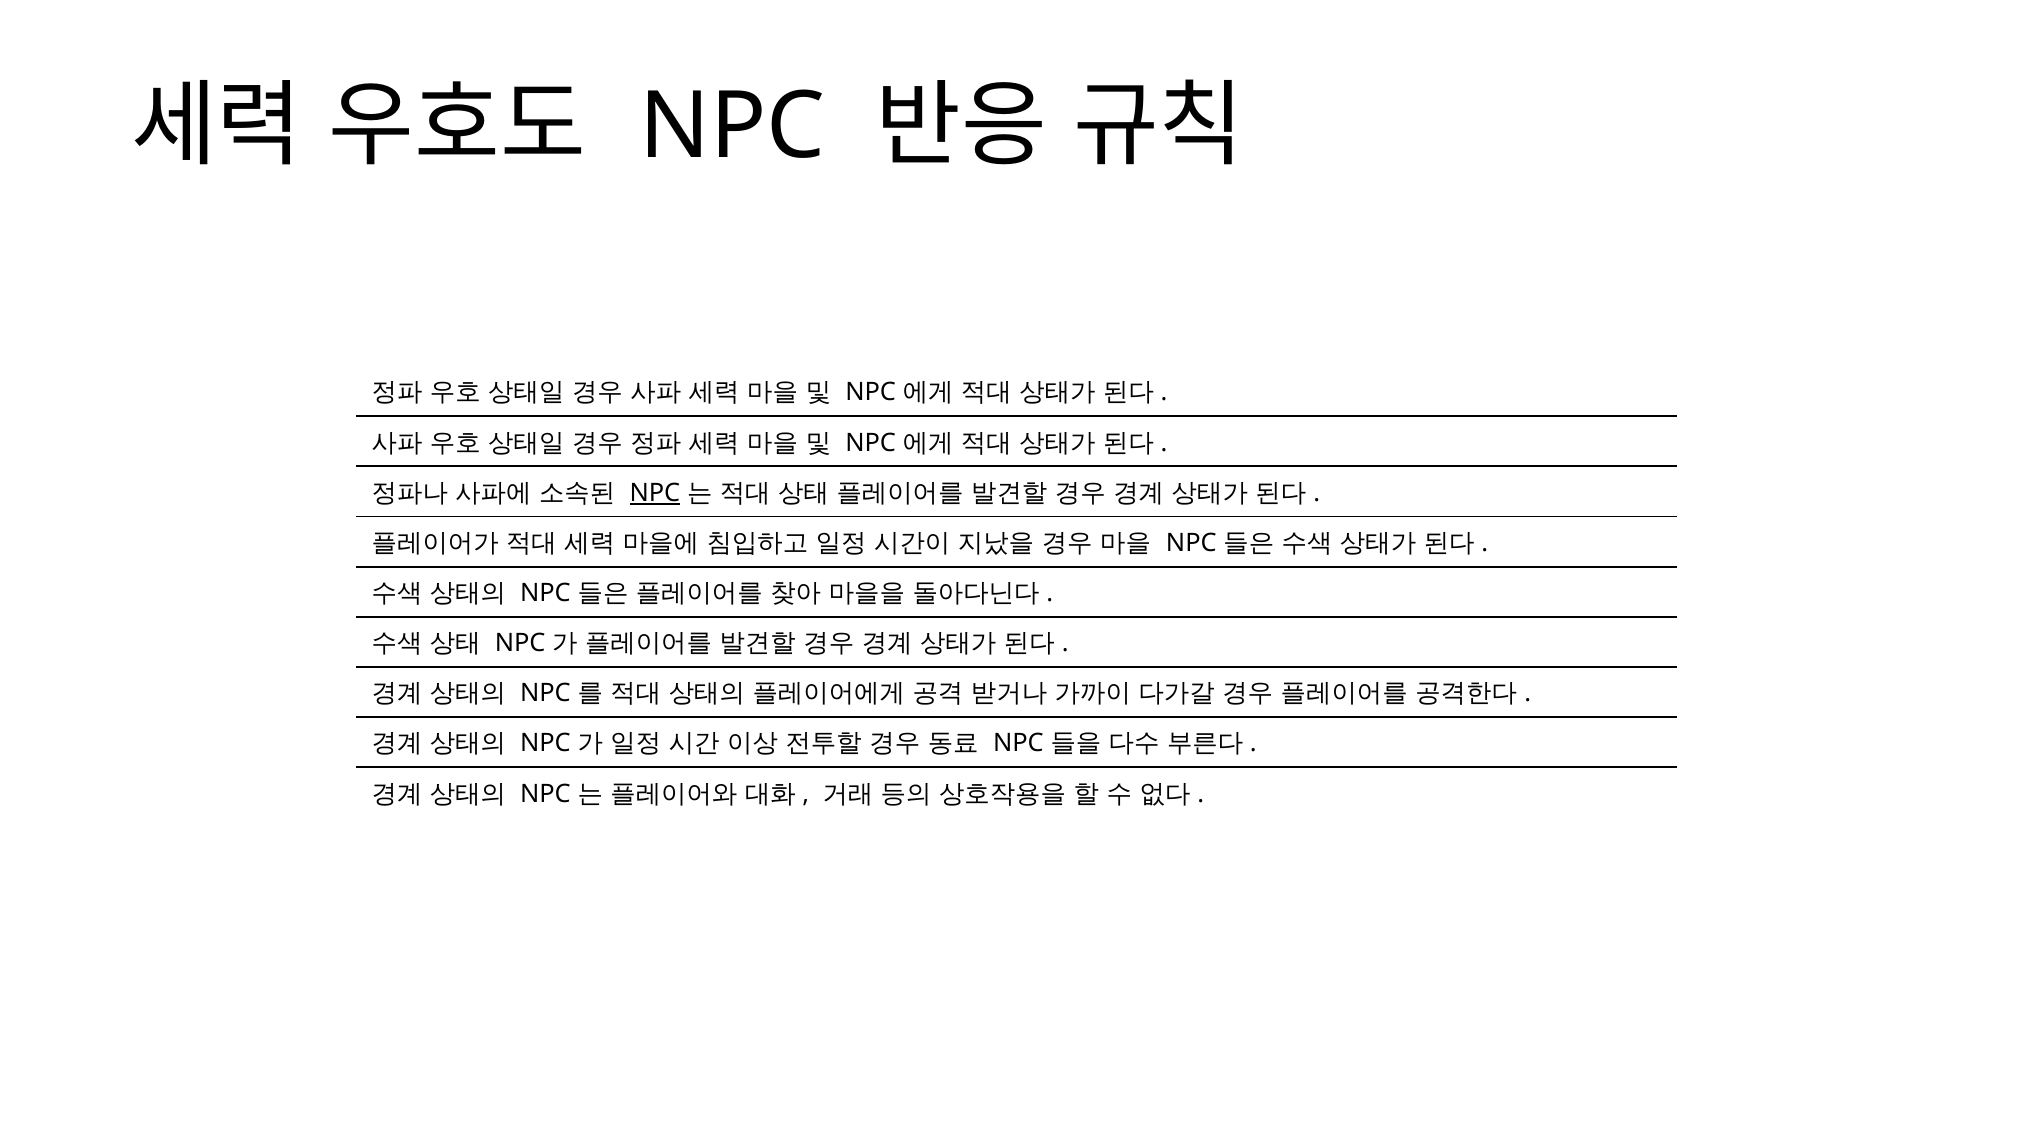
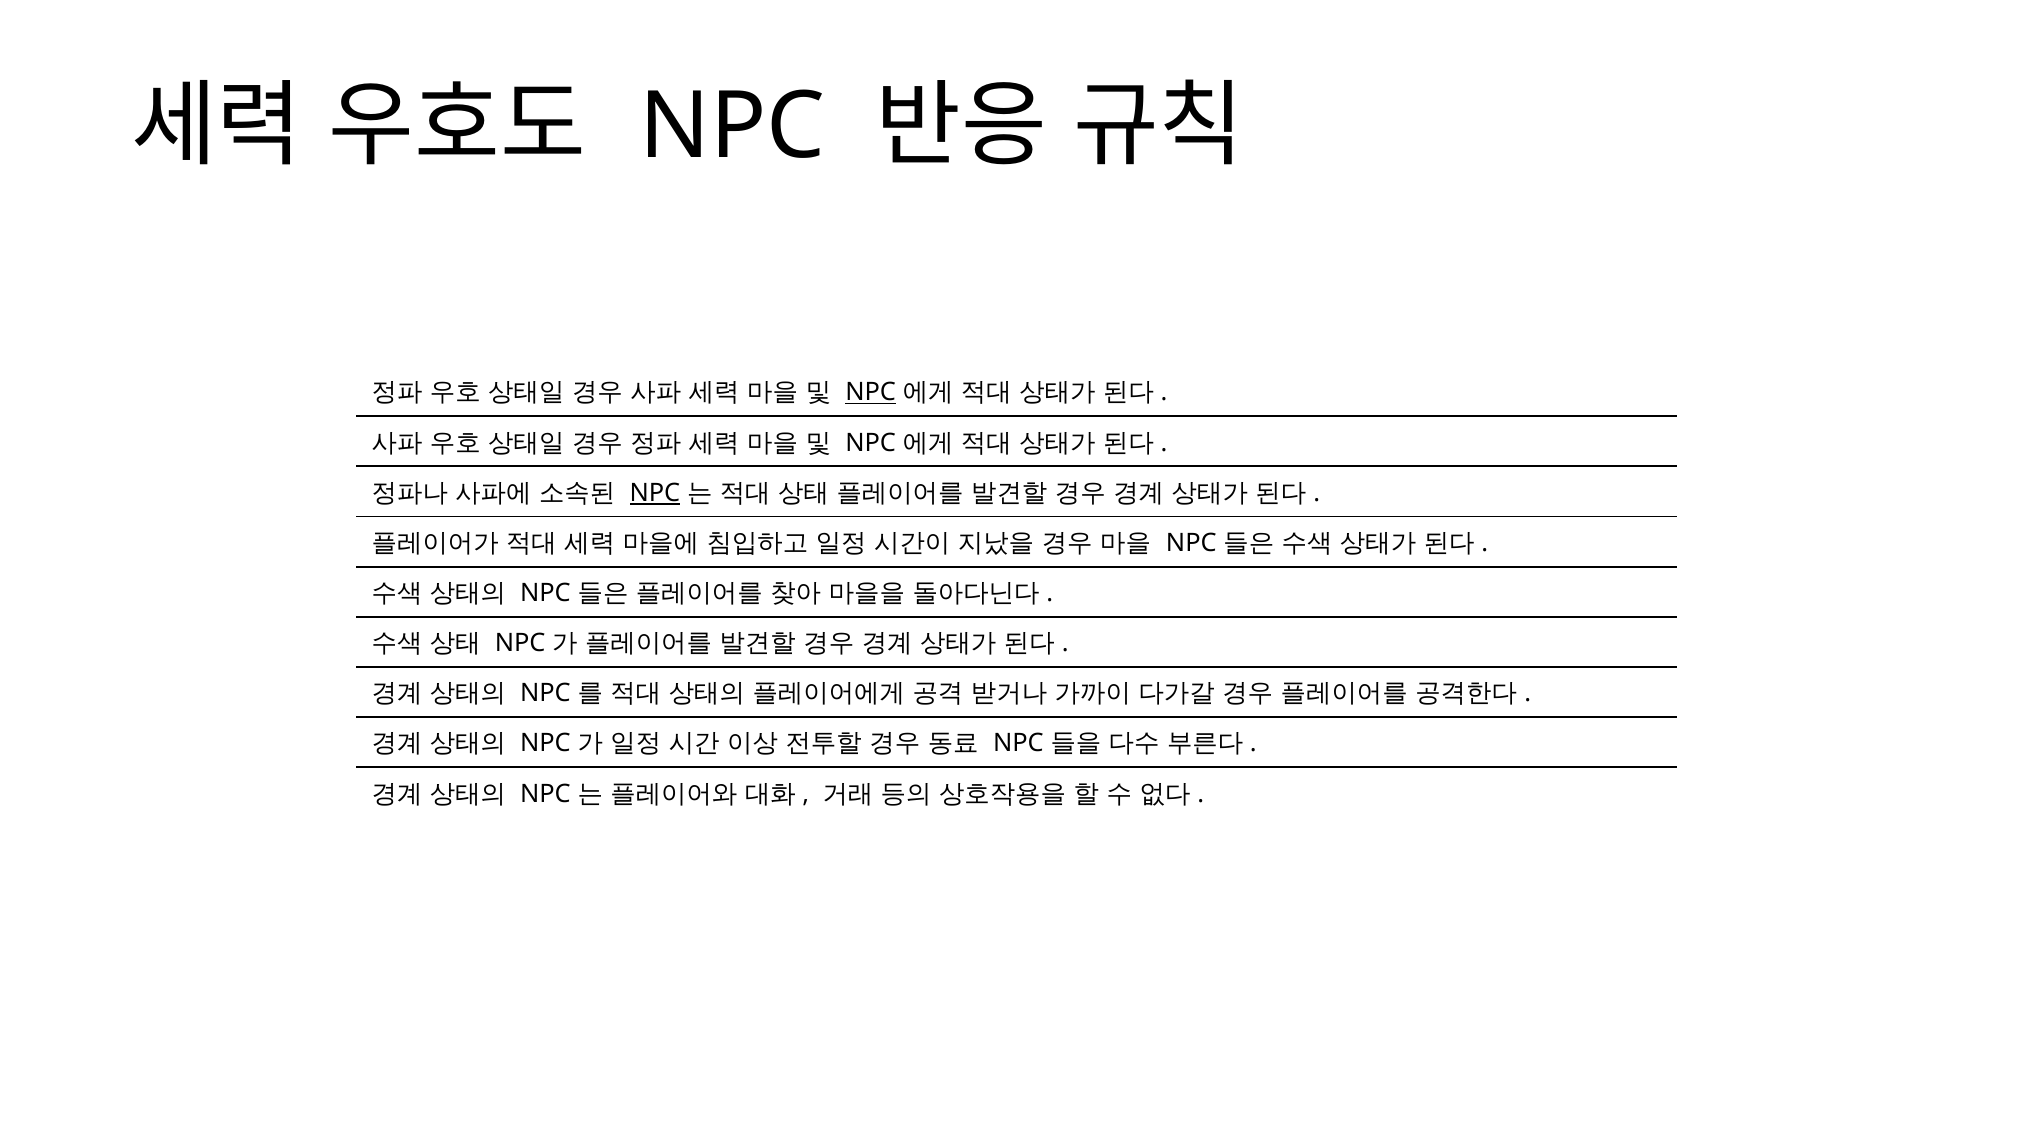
NPC underline: none -> present (871, 393)
